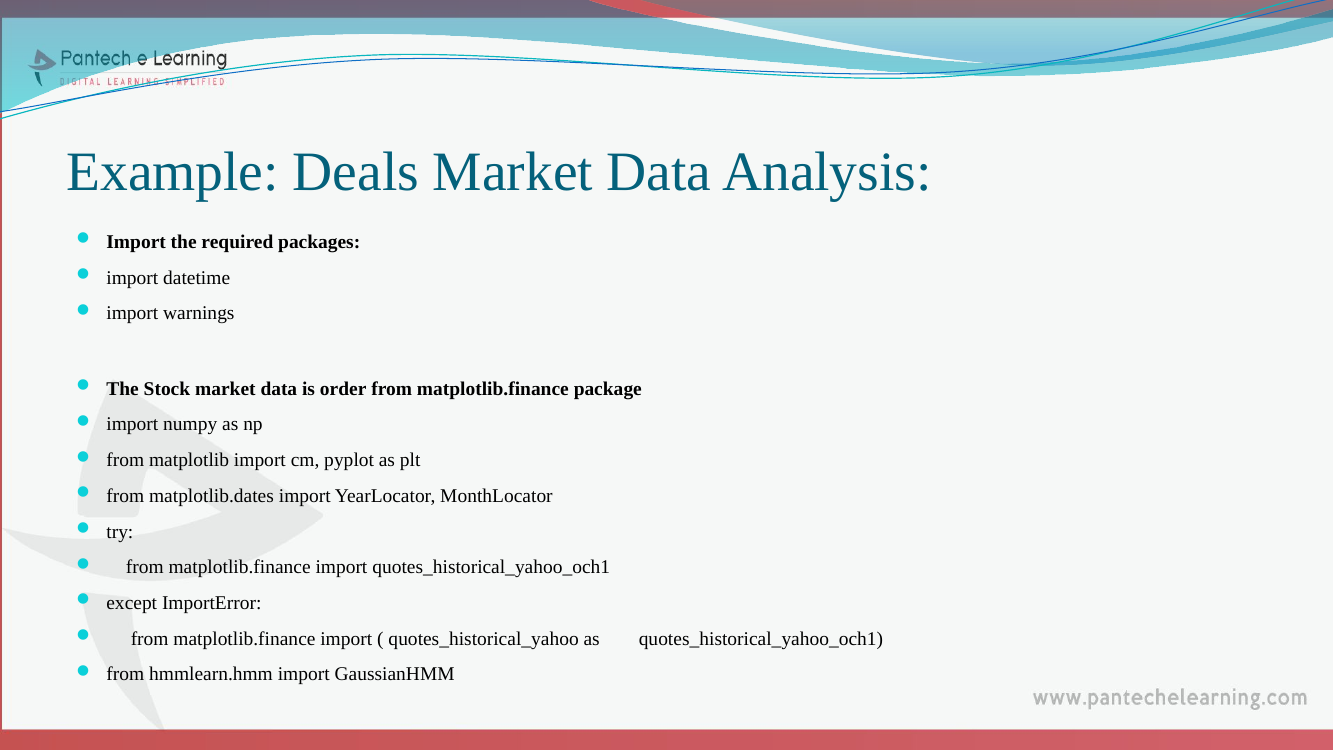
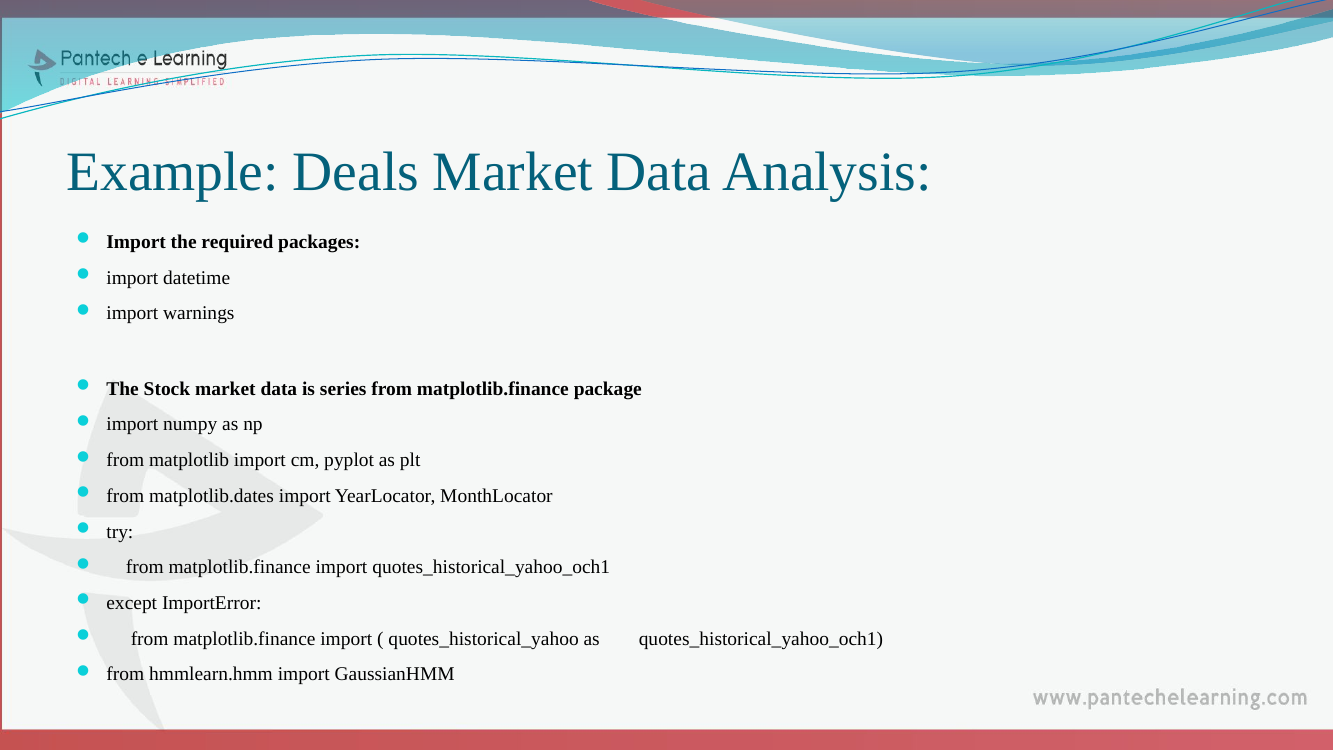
order: order -> series (343, 389)
